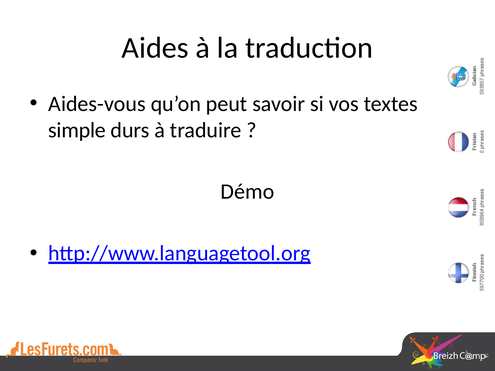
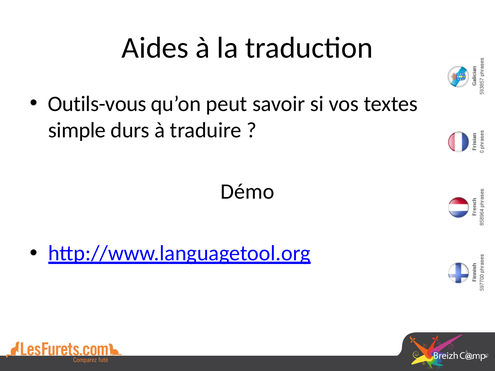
Aides-vous: Aides-vous -> Outils-vous (97, 104)
